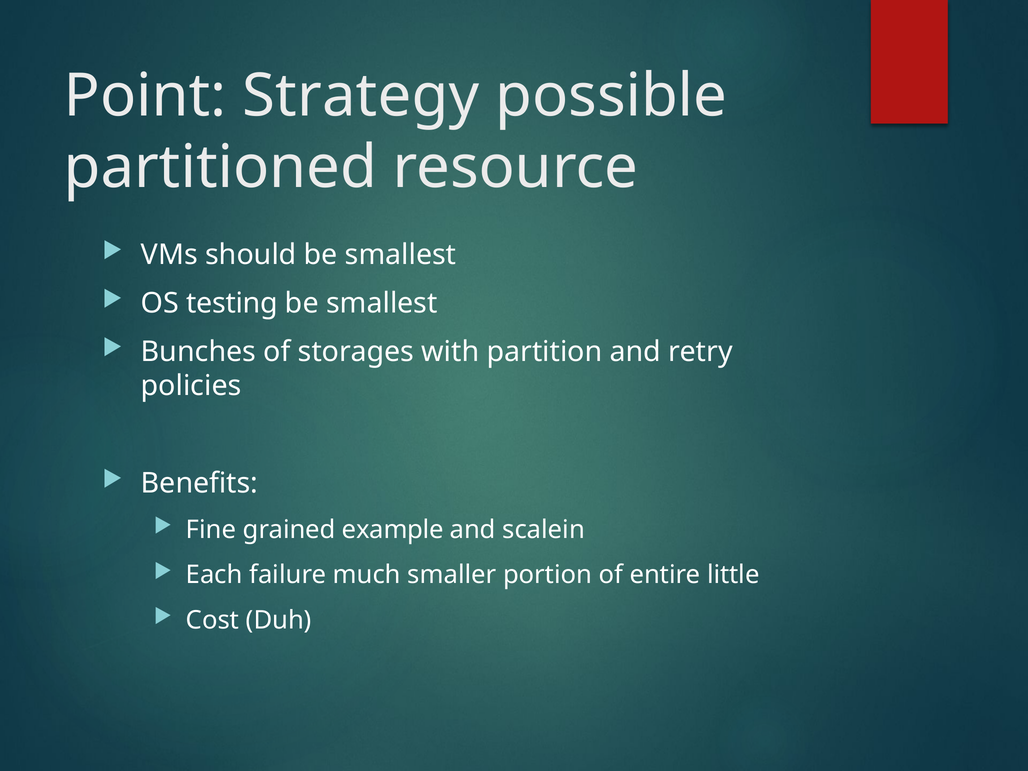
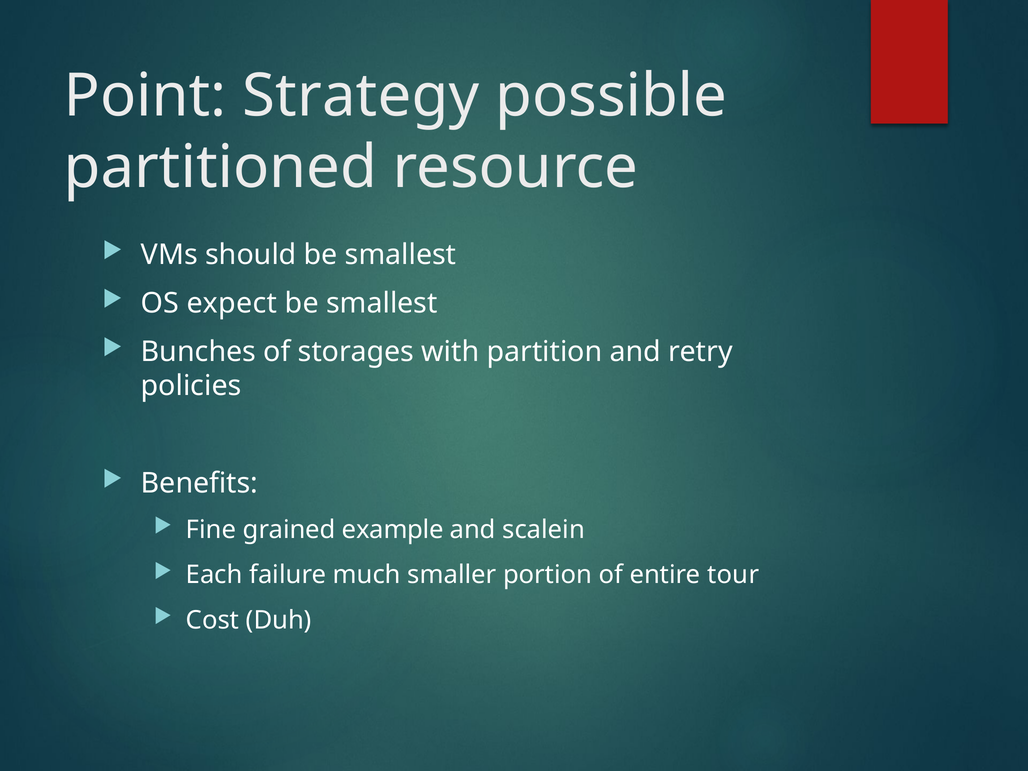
testing: testing -> expect (232, 303)
little: little -> tour (733, 575)
